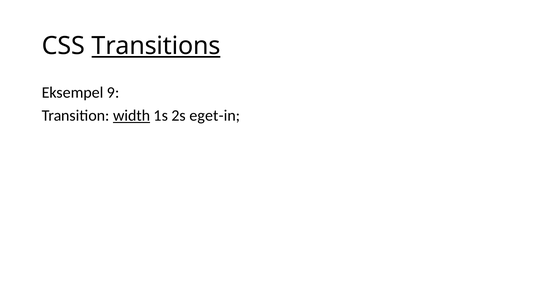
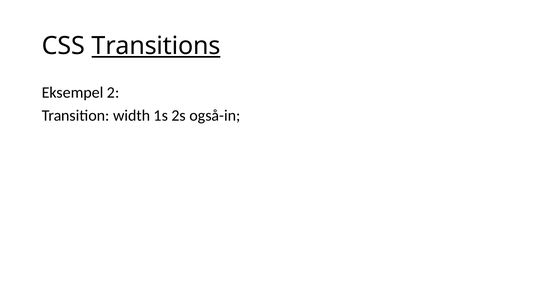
9: 9 -> 2 (113, 92)
width underline: present -> none (132, 115)
eget-in: eget-in -> også-in (215, 115)
